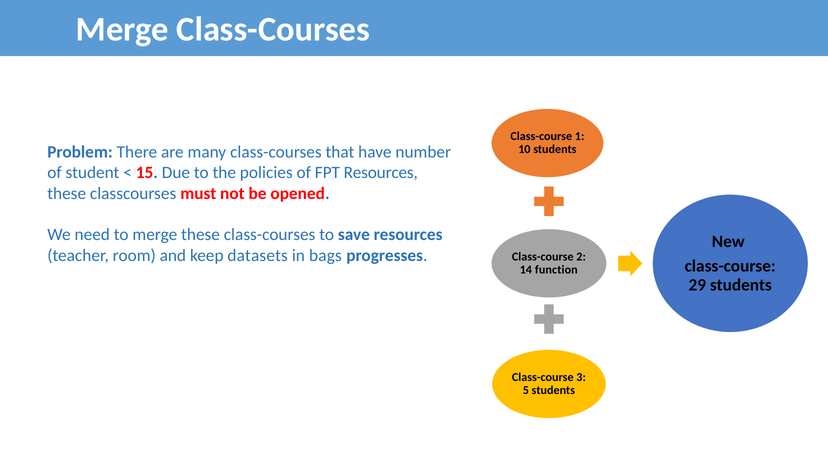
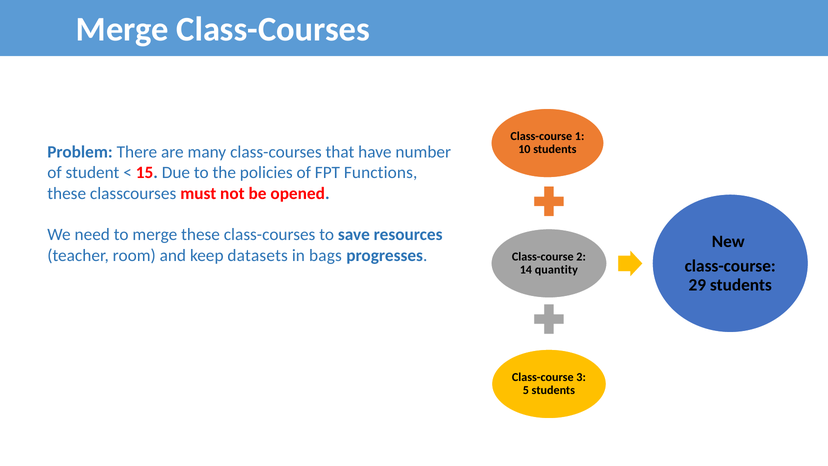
FPT Resources: Resources -> Functions (381, 173)
function: function -> quantity (556, 270)
